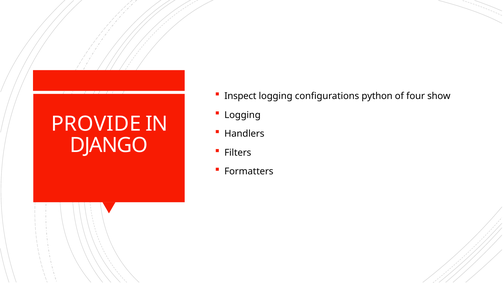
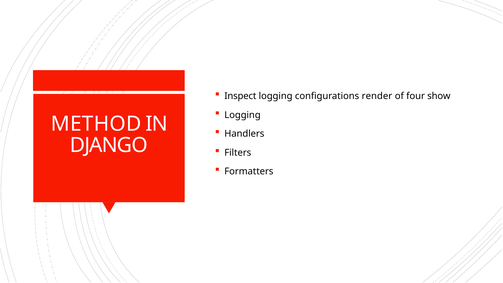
python: python -> render (377, 96)
PROVIDE: PROVIDE -> METHOD (96, 124)
